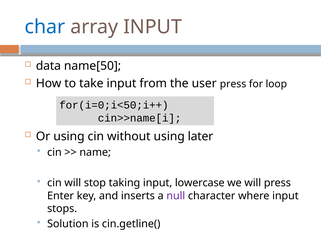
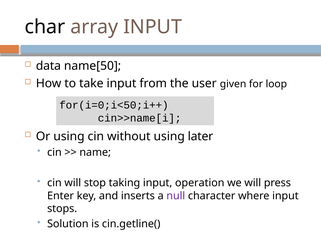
char colour: blue -> black (45, 27)
user press: press -> given (233, 84)
lowercase: lowercase -> operation (200, 183)
